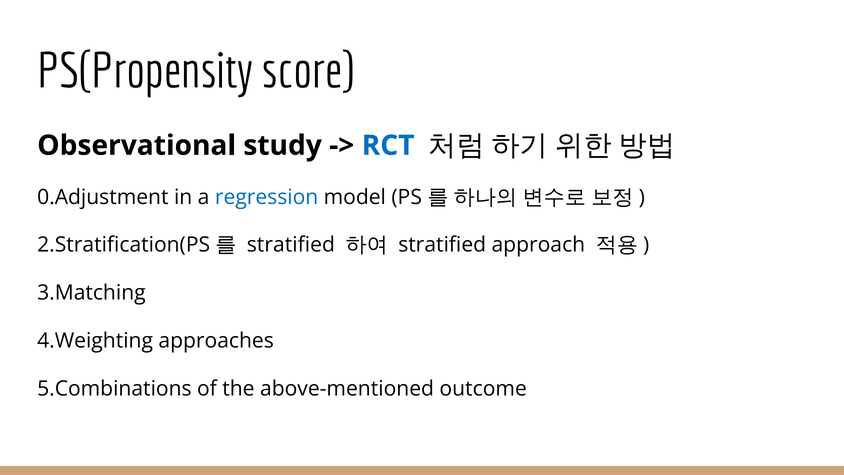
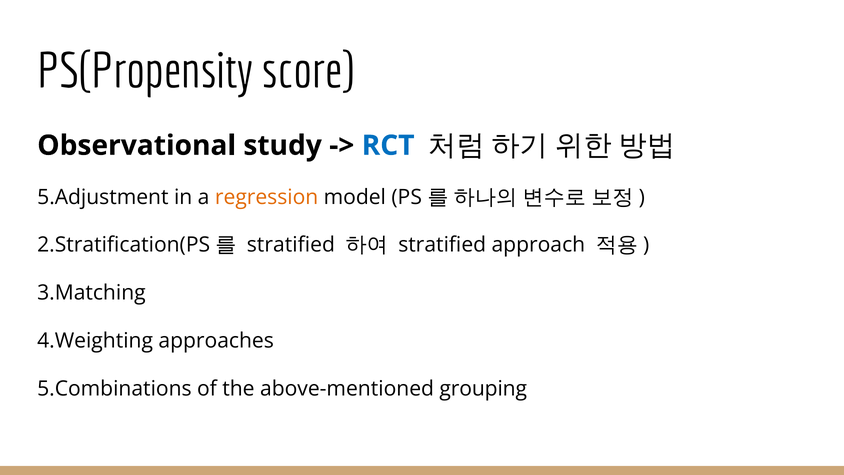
0.Adjustment: 0.Adjustment -> 5.Adjustment (103, 197)
regression colour: blue -> orange (267, 197)
outcome: outcome -> grouping (483, 388)
